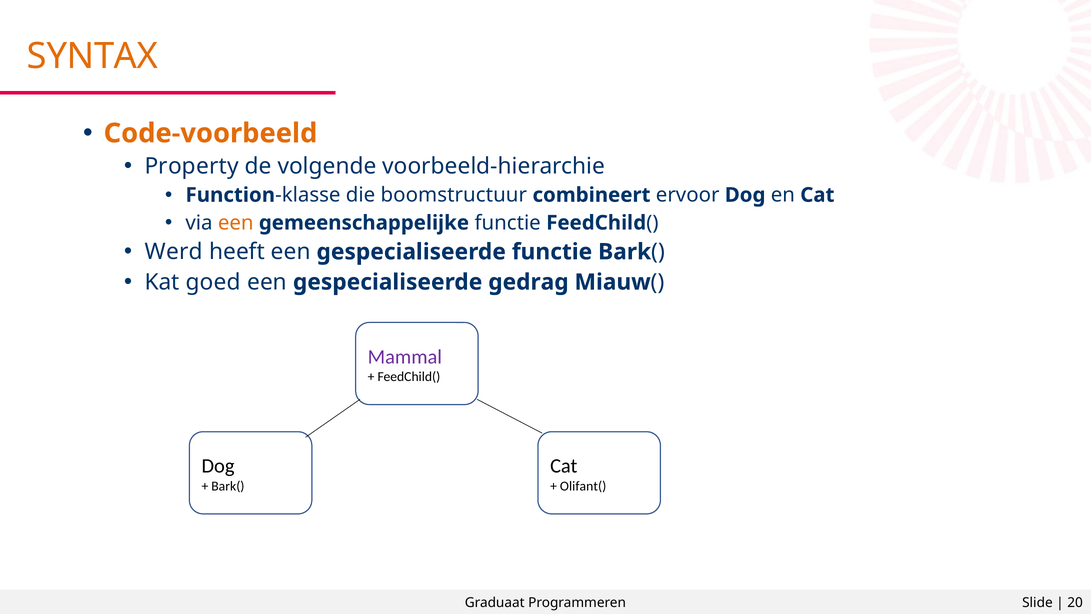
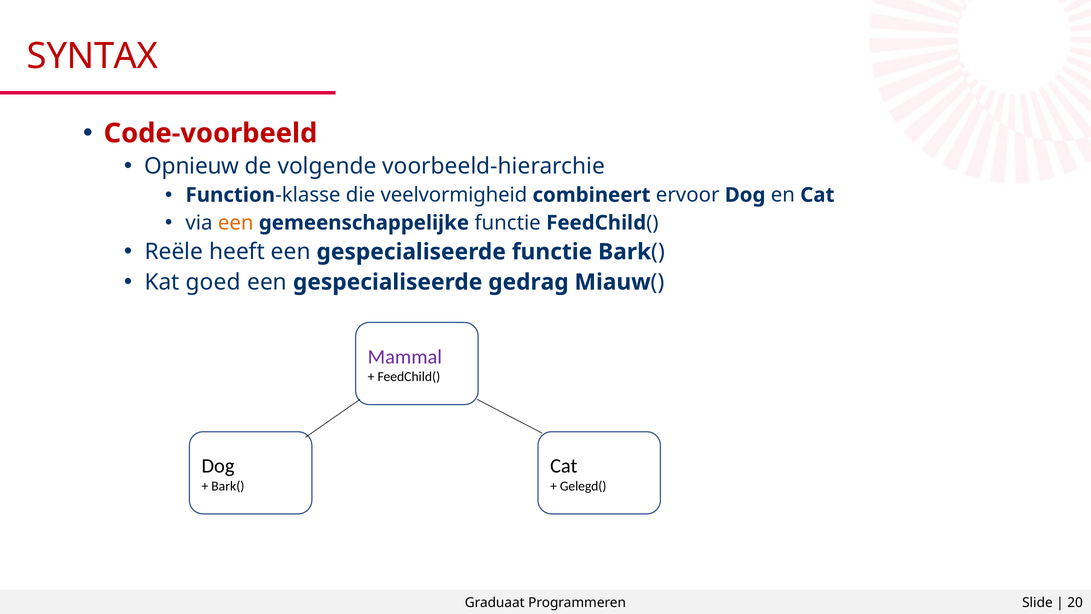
SYNTAX colour: orange -> red (93, 56)
Code-voorbeeld colour: orange -> red (211, 133)
Property: Property -> Opnieuw (192, 166)
boomstructuur: boomstructuur -> veelvormigheid (454, 195)
Werd: Werd -> Reële (174, 252)
Olifant(: Olifant( -> Gelegd( (583, 486)
